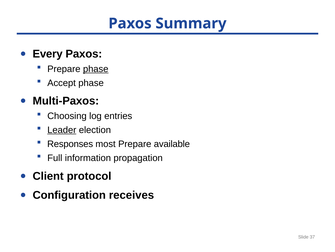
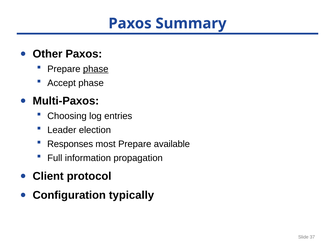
Every: Every -> Other (48, 54)
Leader underline: present -> none (62, 130)
receives: receives -> typically (131, 195)
